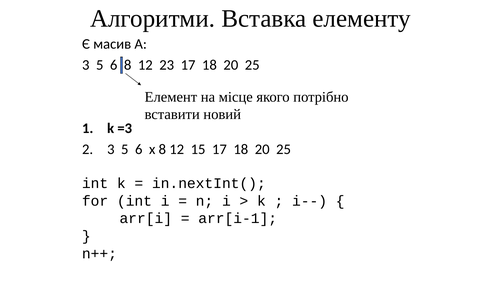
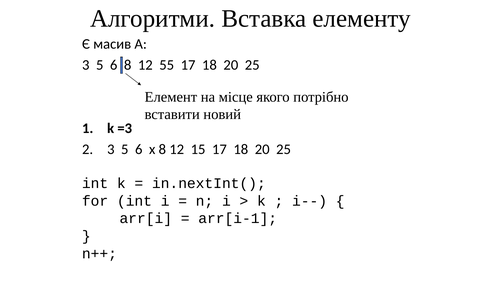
23: 23 -> 55 (167, 65)
